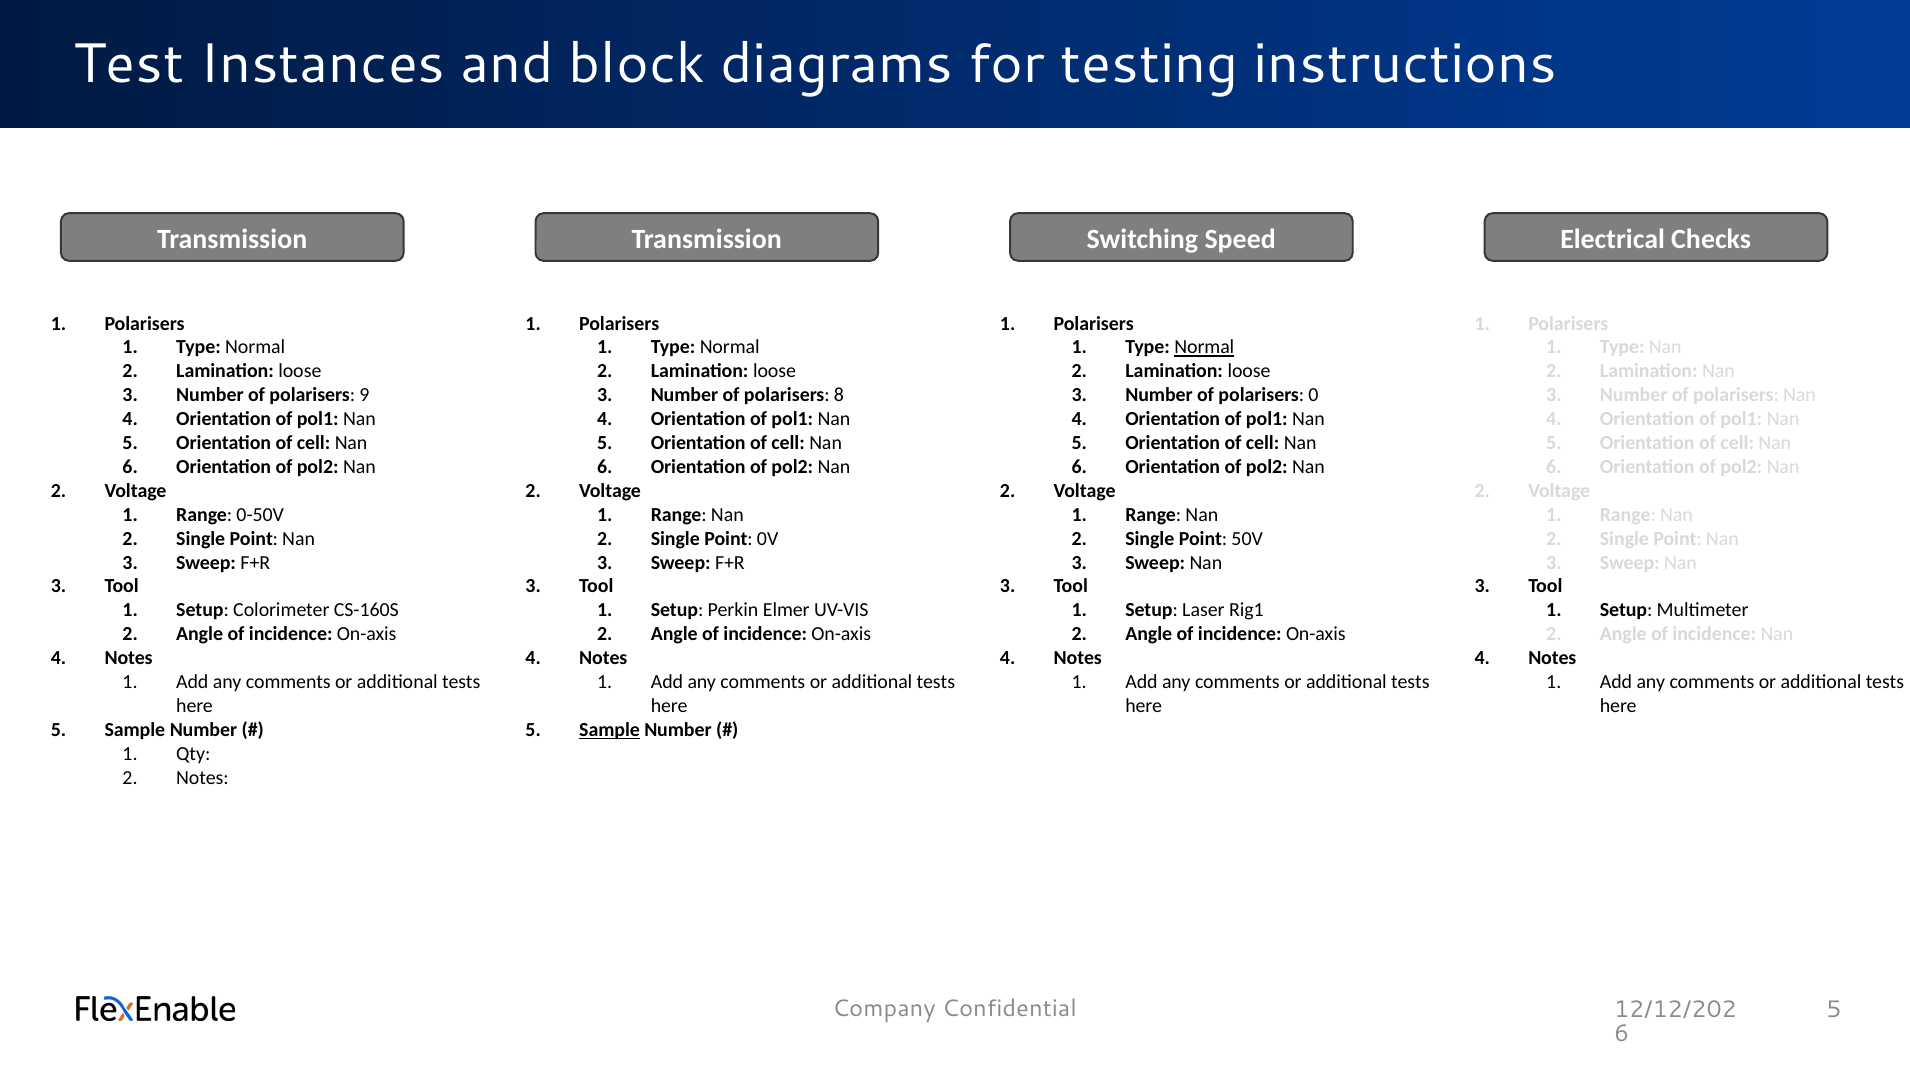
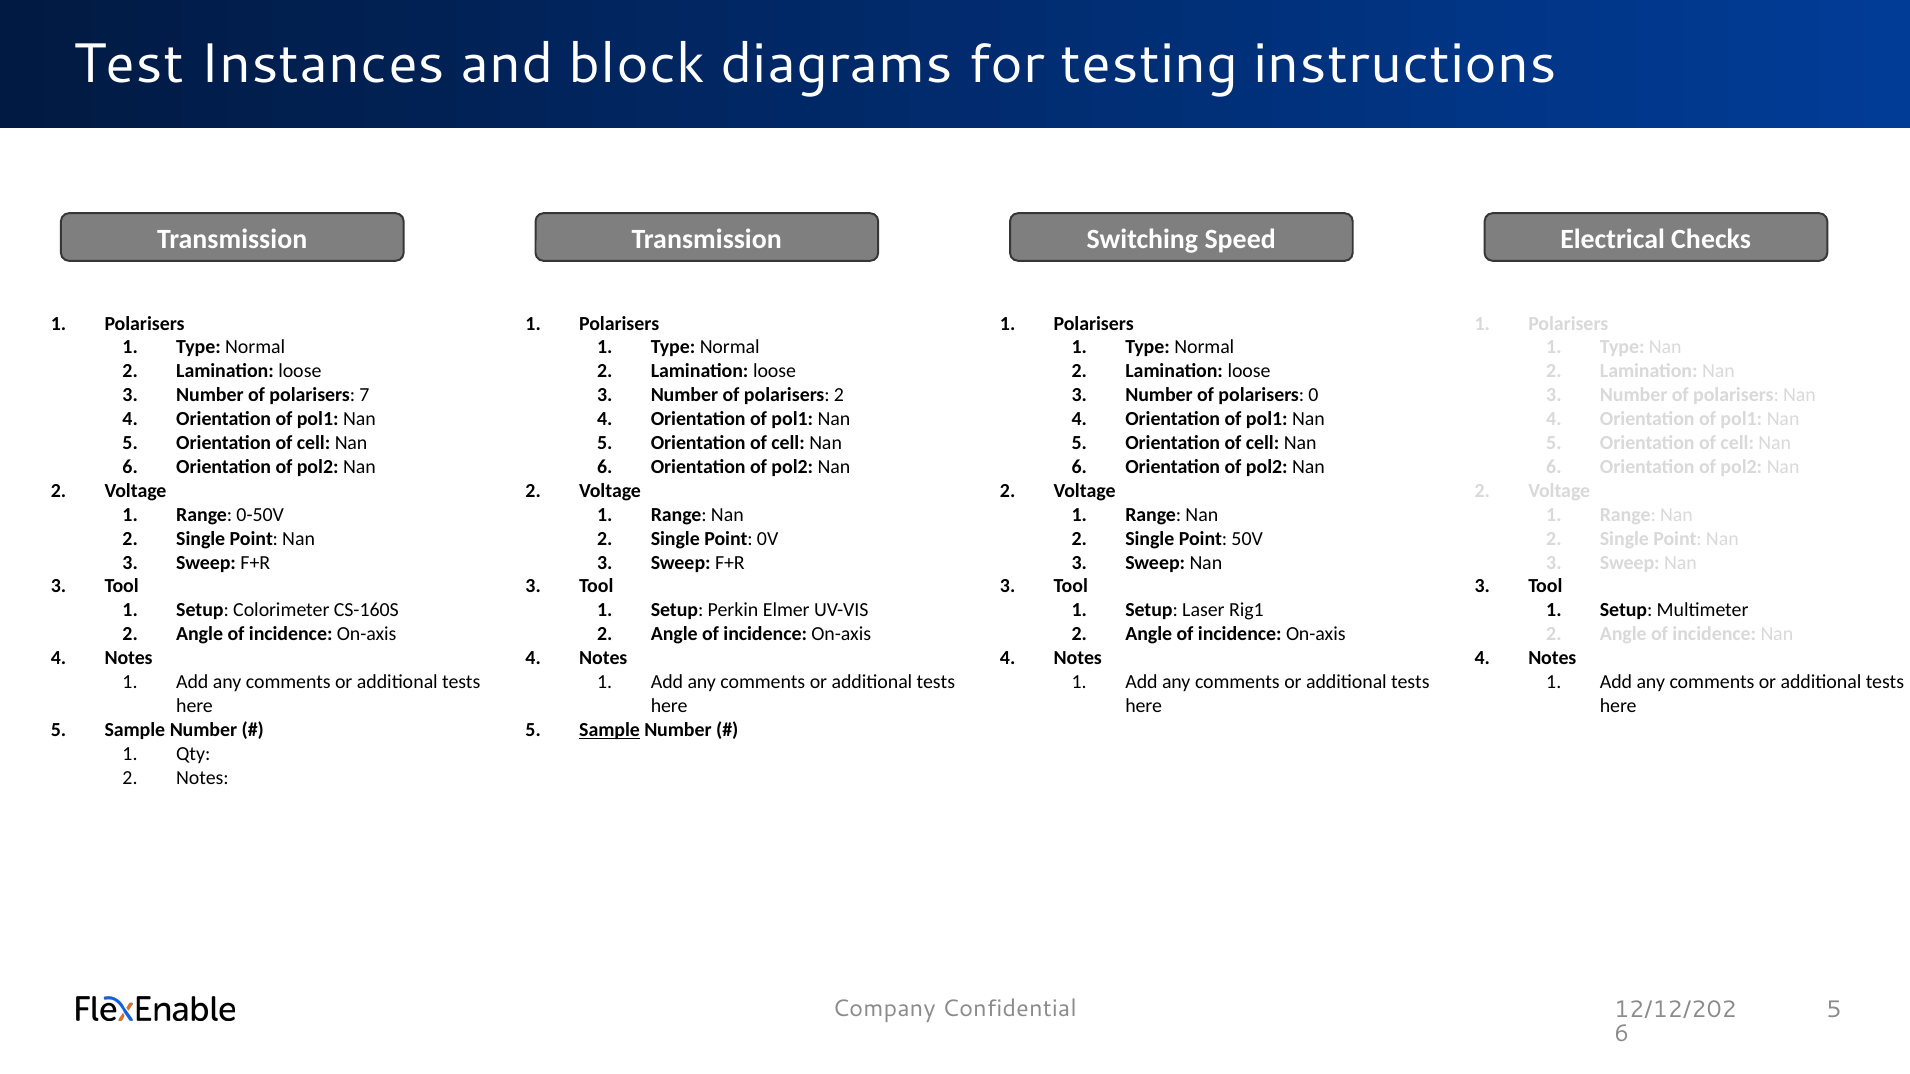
Normal underline: present -> none (1204, 347)
9: 9 -> 7 (364, 395)
polarisers 8: 8 -> 2 (839, 395)
